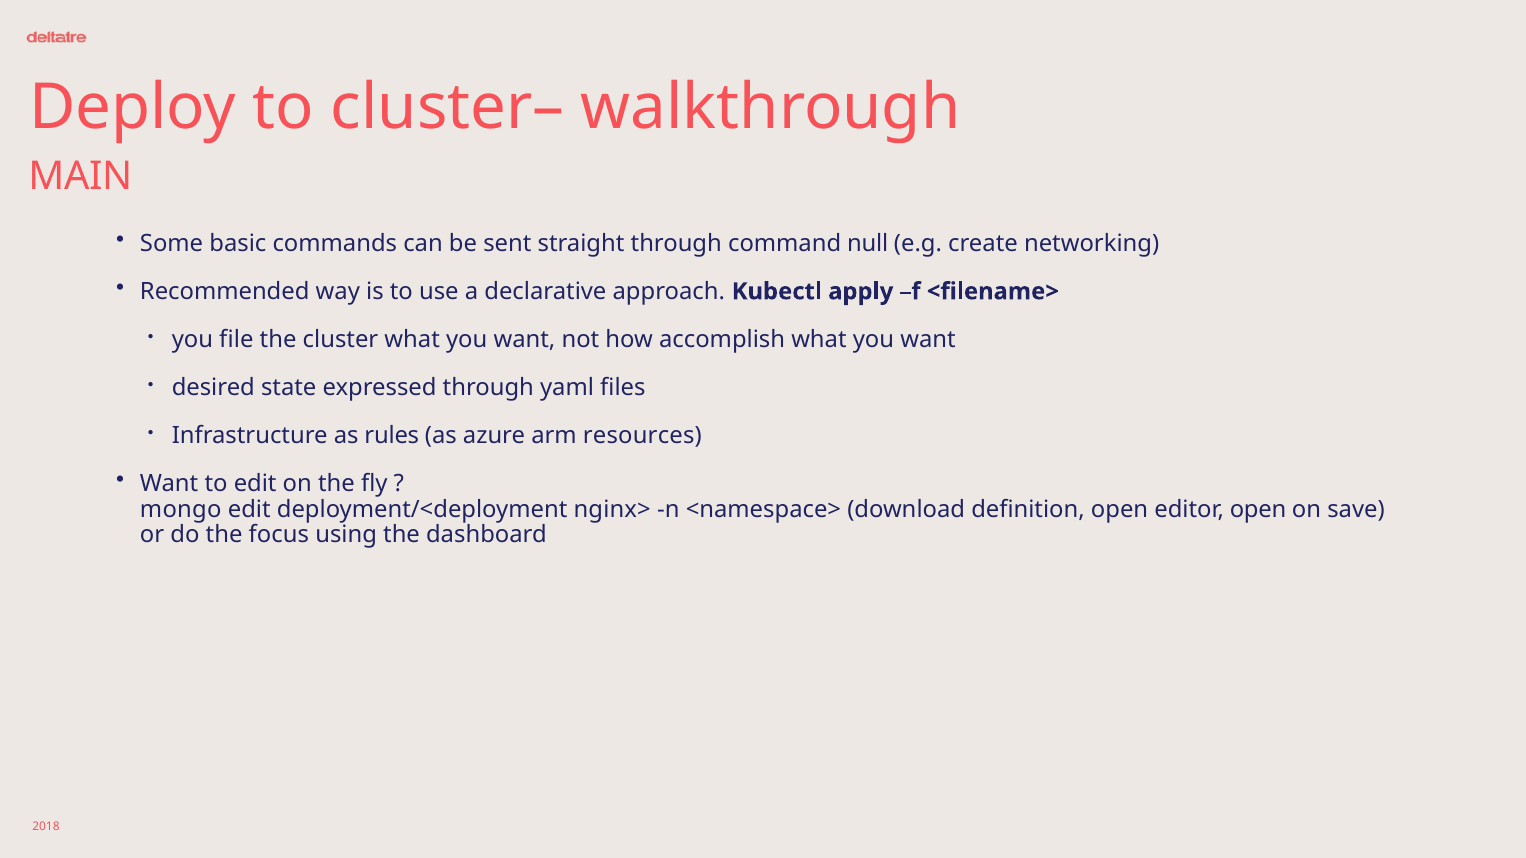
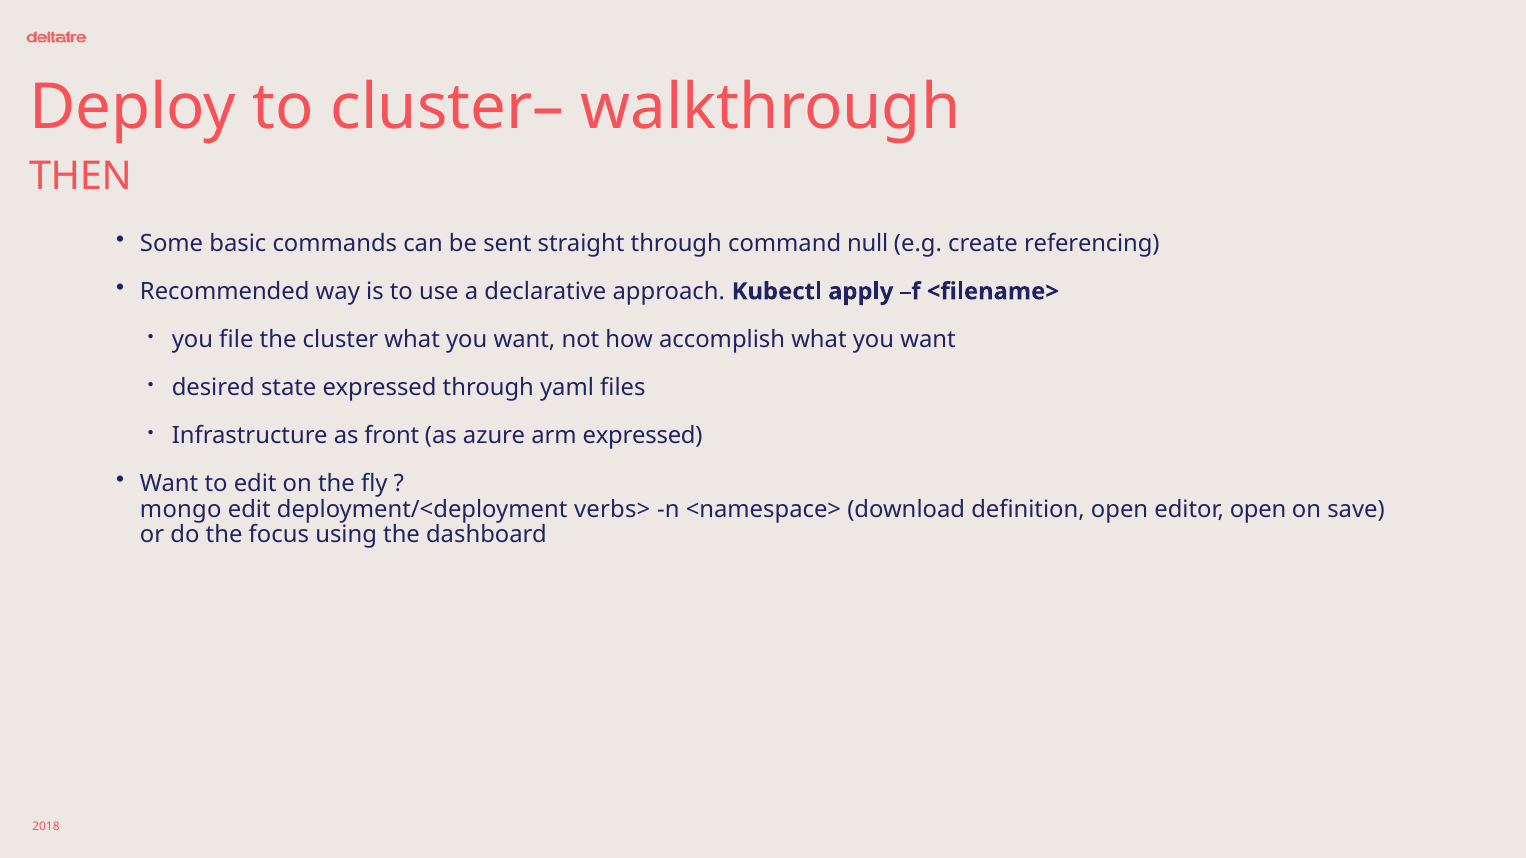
MAIN: MAIN -> THEN (80, 177)
networking: networking -> referencing (1092, 244)
rules: rules -> front (392, 436)
arm resources: resources -> expressed (643, 436)
nginx>: nginx> -> verbs> (612, 509)
